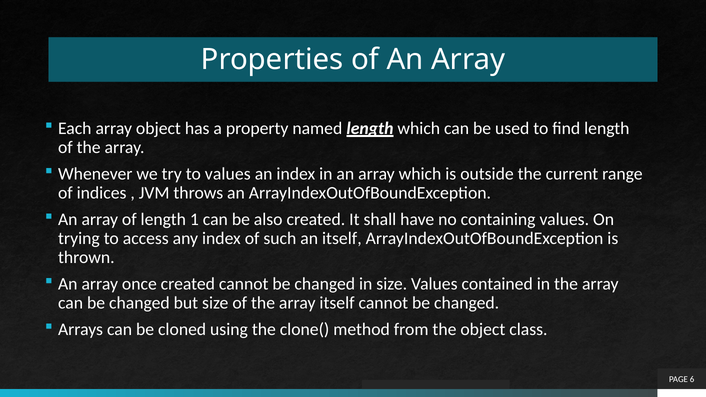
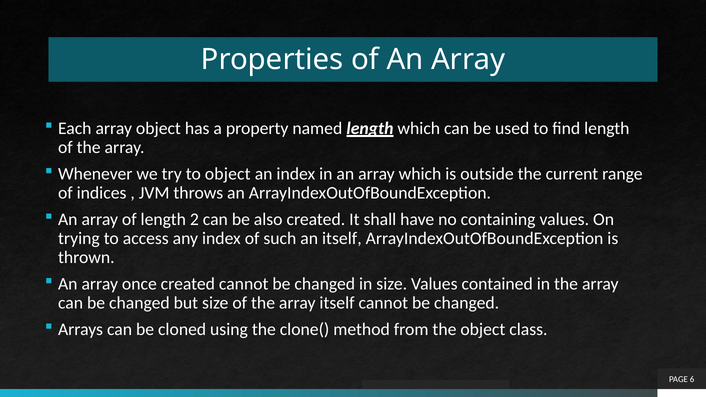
to values: values -> object (228, 174)
1: 1 -> 2 (194, 219)
